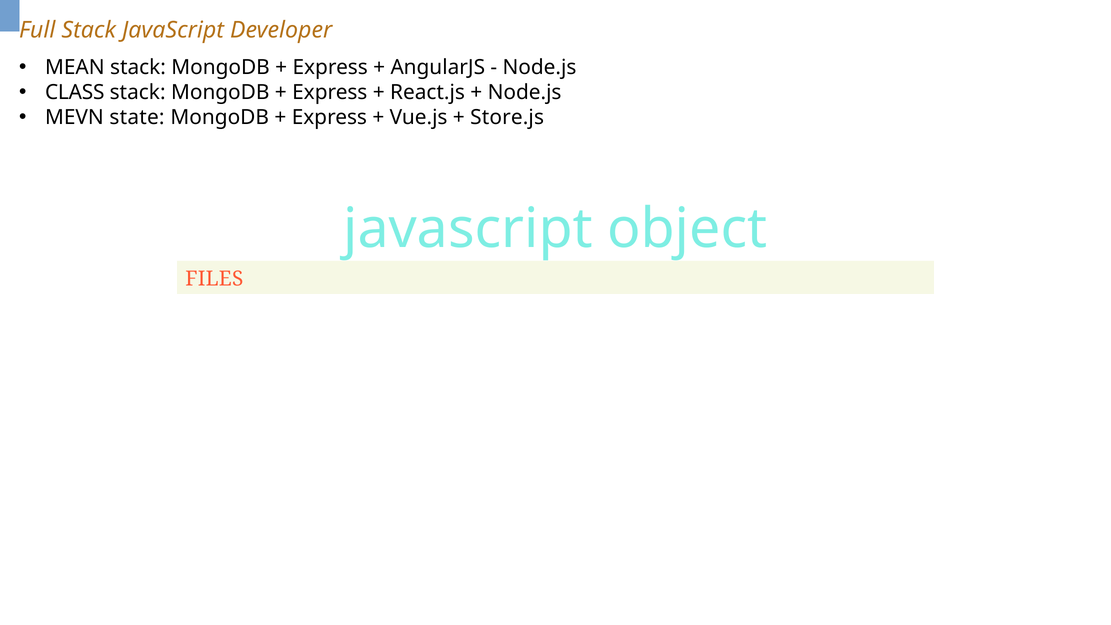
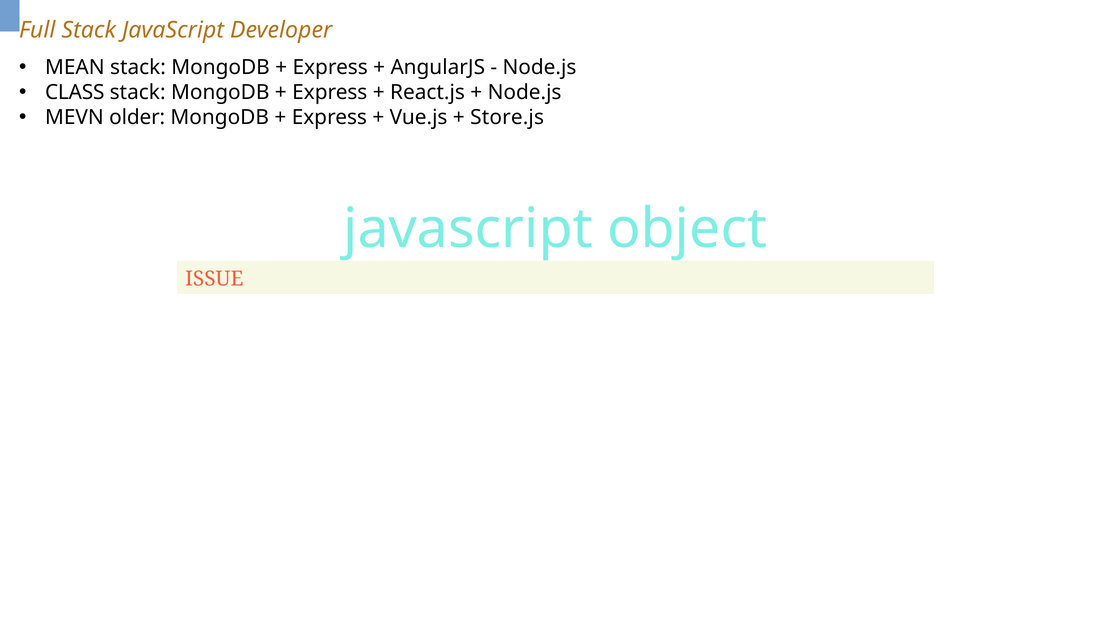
state: state -> older (137, 118)
FILES: FILES -> ISSUE (214, 279)
